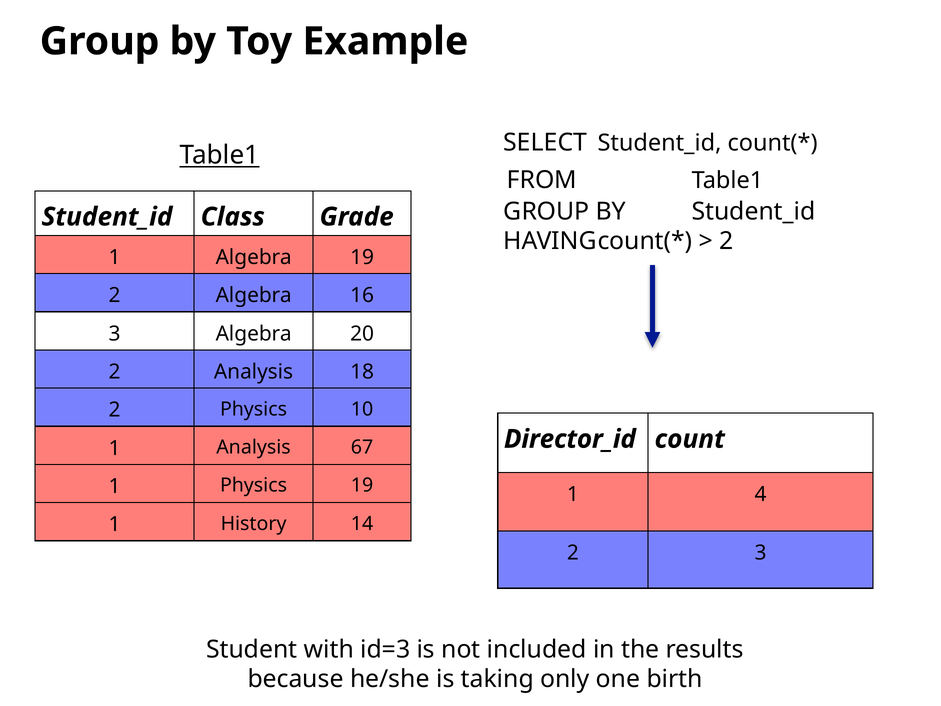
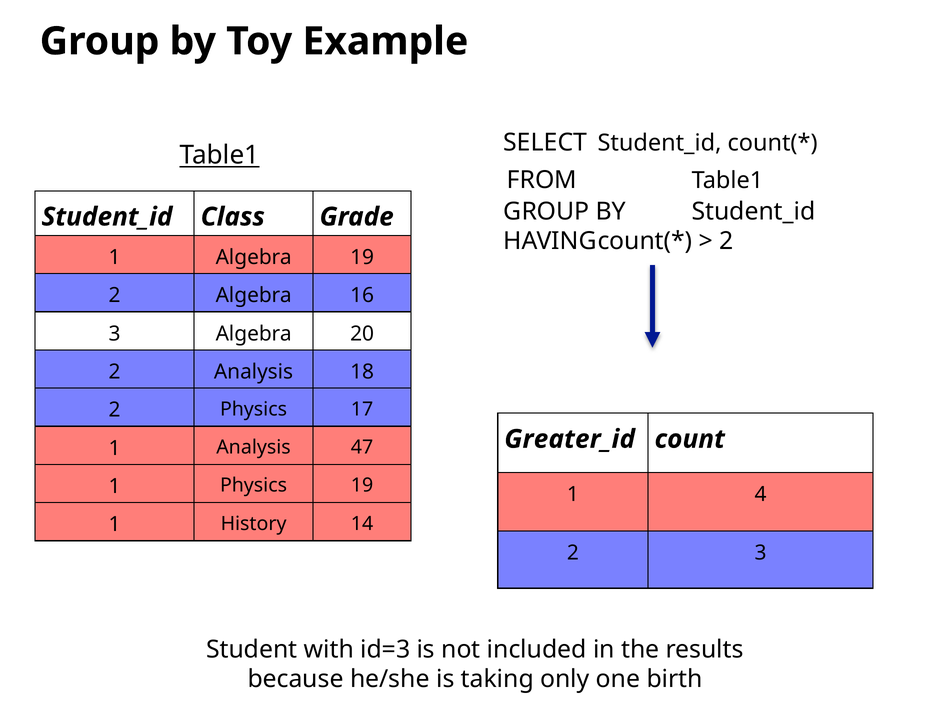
10: 10 -> 17 (362, 409)
Director_id: Director_id -> Greater_id (570, 439)
67: 67 -> 47 (362, 447)
